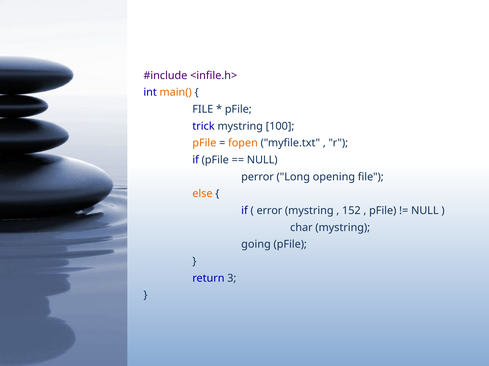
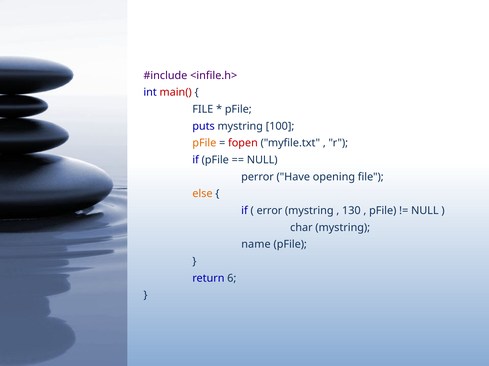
main( colour: orange -> red (176, 93)
trick: trick -> puts (204, 126)
fopen colour: orange -> red (243, 143)
Long: Long -> Have (293, 177)
152: 152 -> 130 (351, 211)
going: going -> name (256, 245)
3: 3 -> 6 (232, 279)
